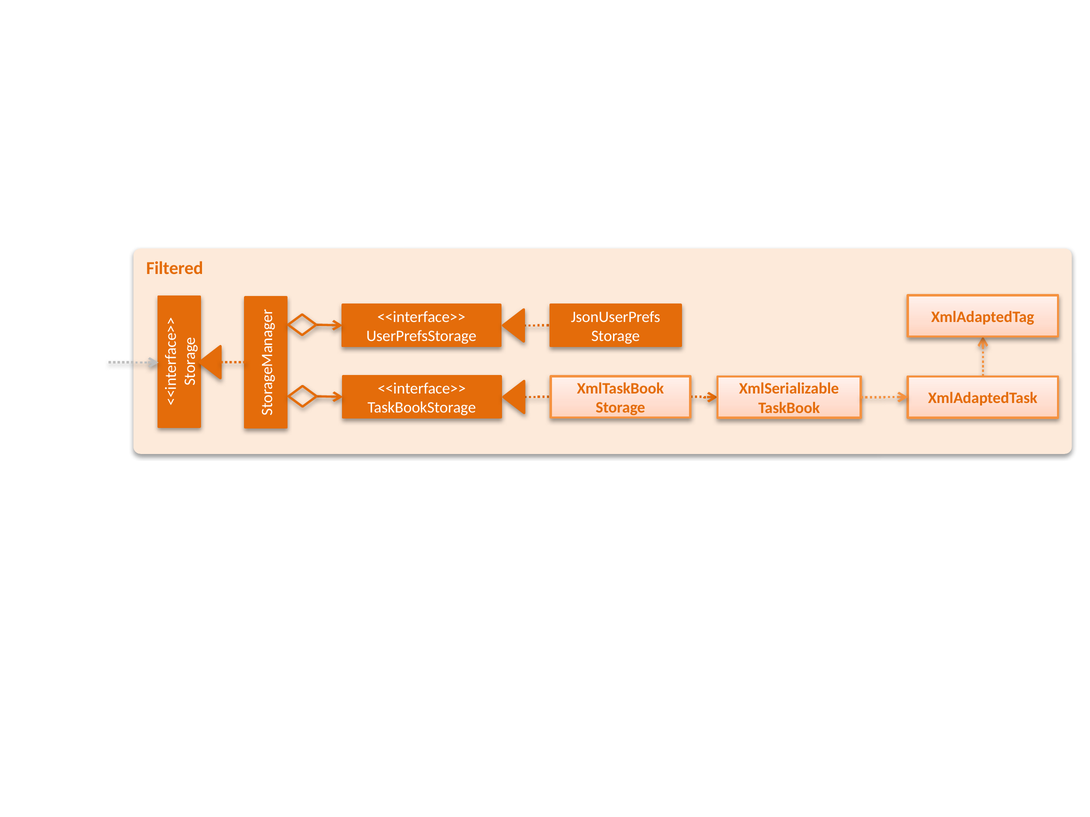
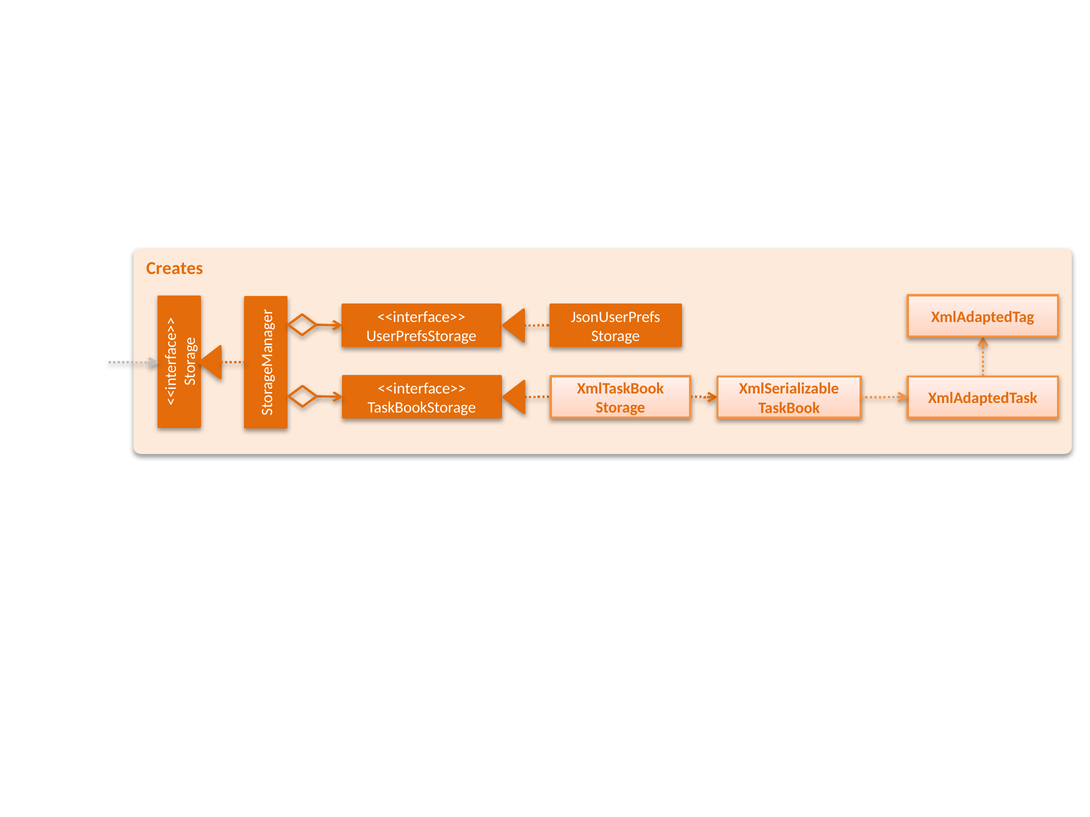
Filtered: Filtered -> Creates (175, 268)
